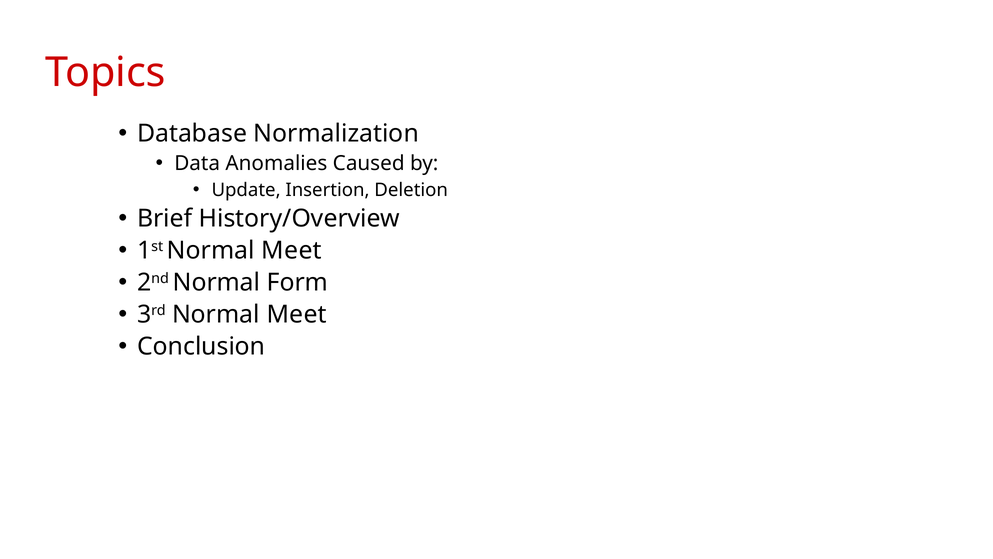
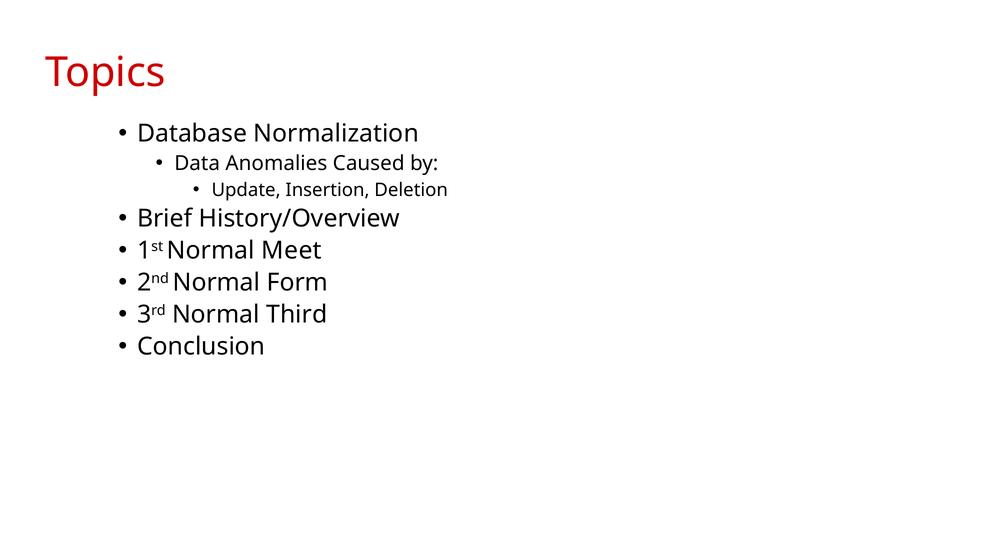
3rd Normal Meet: Meet -> Third (297, 314)
